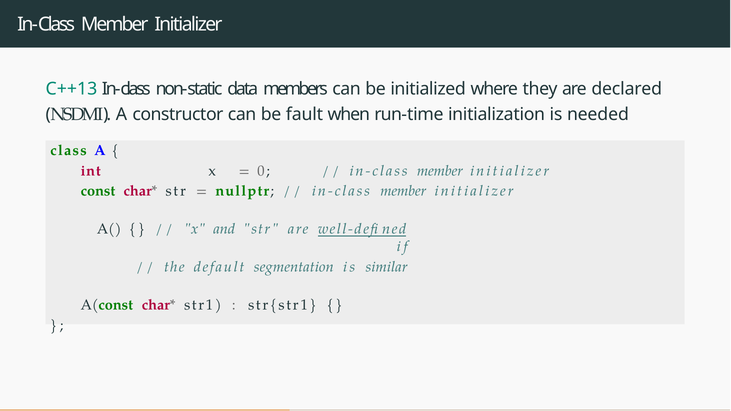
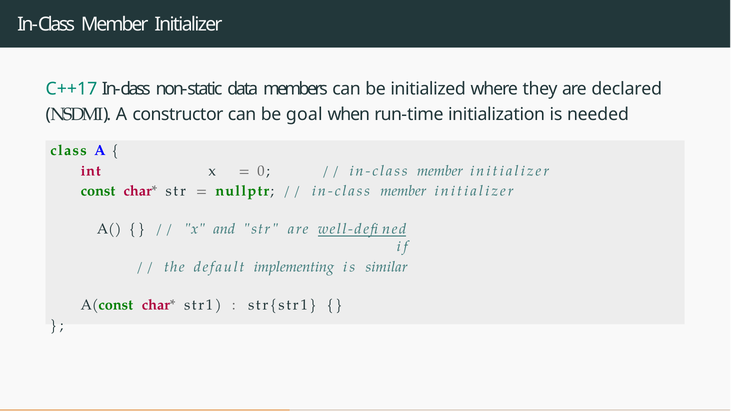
C++13: C++13 -> C++17 (71, 89)
fault: fault -> goal (304, 114)
segmentation: segmentation -> implementing (294, 267)
